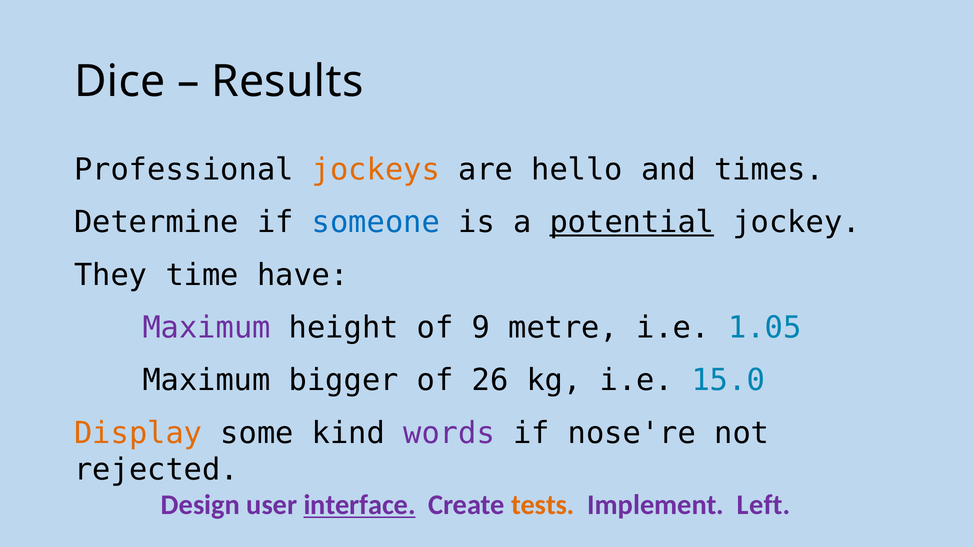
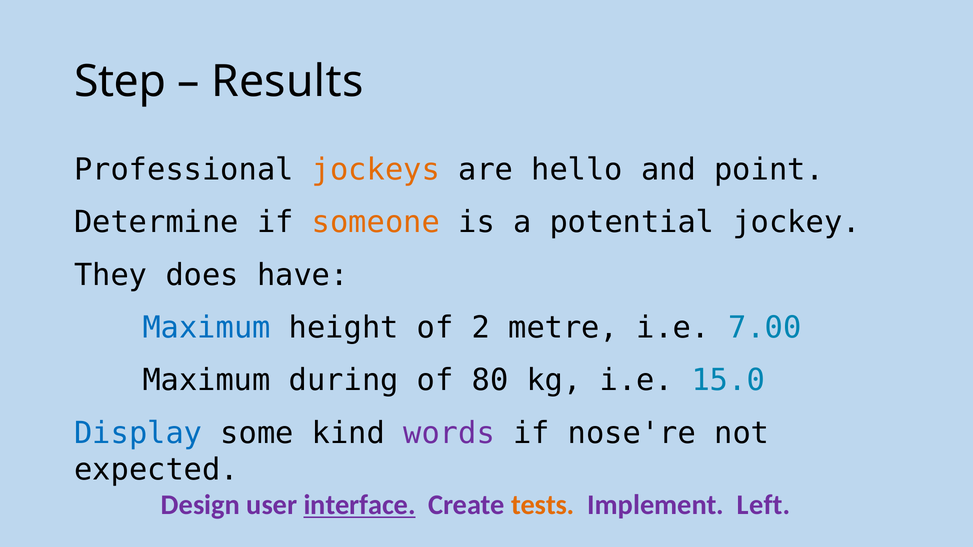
Dice: Dice -> Step (120, 82)
times: times -> point (769, 170)
someone colour: blue -> orange (376, 222)
potential underline: present -> none (632, 222)
time: time -> does (202, 275)
Maximum colour: purple -> blue (207, 328)
9: 9 -> 2 (481, 328)
1.05: 1.05 -> 7.00 (765, 328)
bigger: bigger -> during (344, 381)
26: 26 -> 80 (490, 381)
Display colour: orange -> blue (138, 433)
rejected: rejected -> expected (156, 470)
